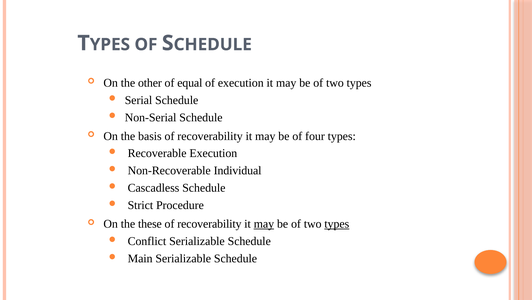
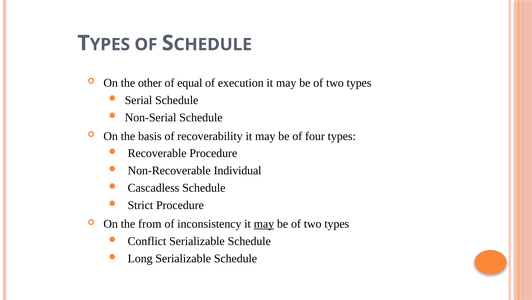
Recoverable Execution: Execution -> Procedure (213, 153)
these: these -> from (150, 224)
recoverability: recoverability -> inconsistency (209, 224)
types underline: present -> none (337, 224)
Main: Main -> Long (140, 258)
